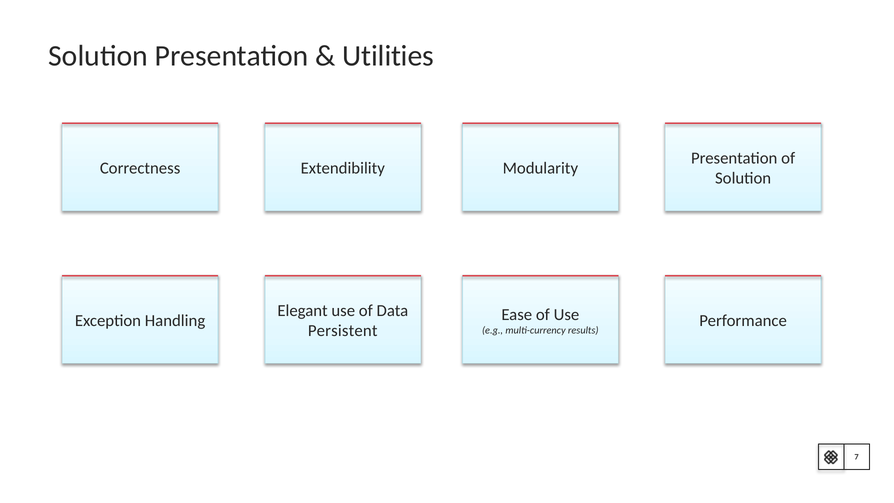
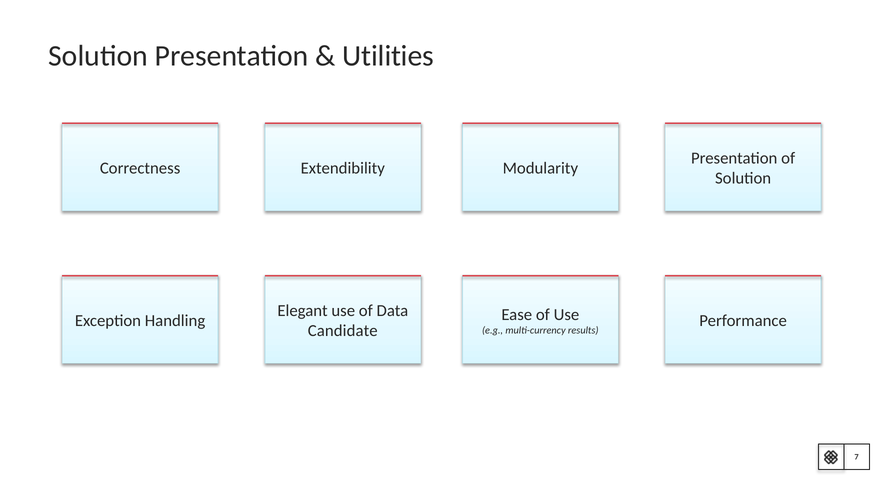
Persistent: Persistent -> Candidate (343, 331)
